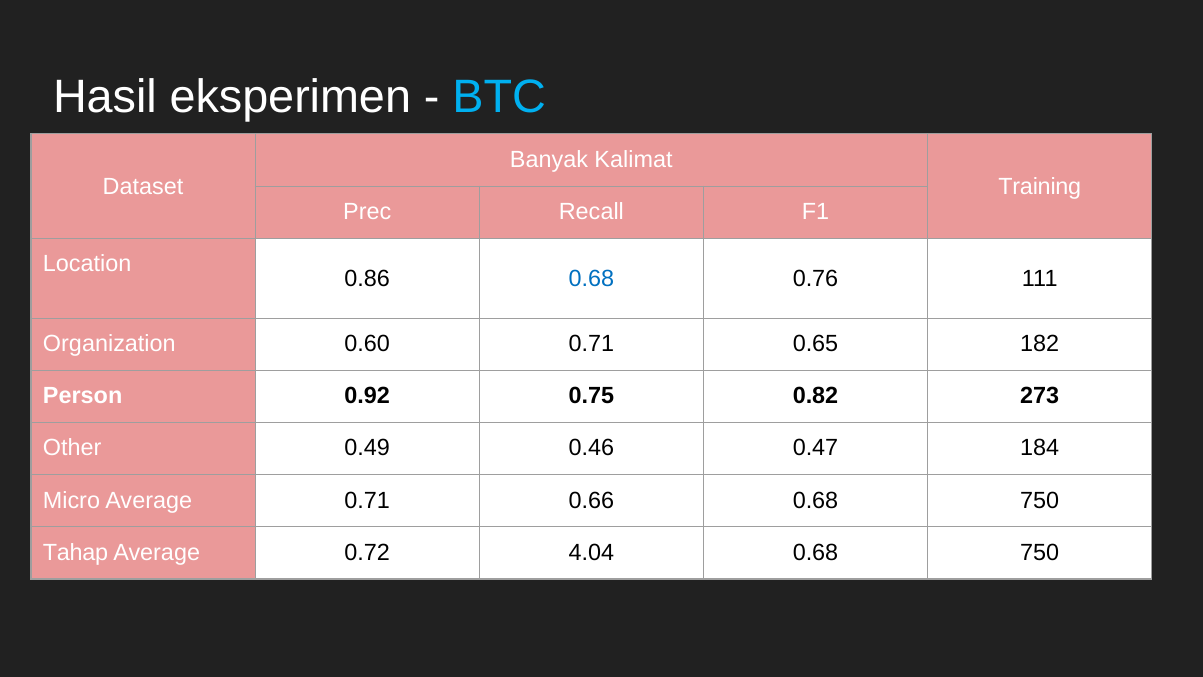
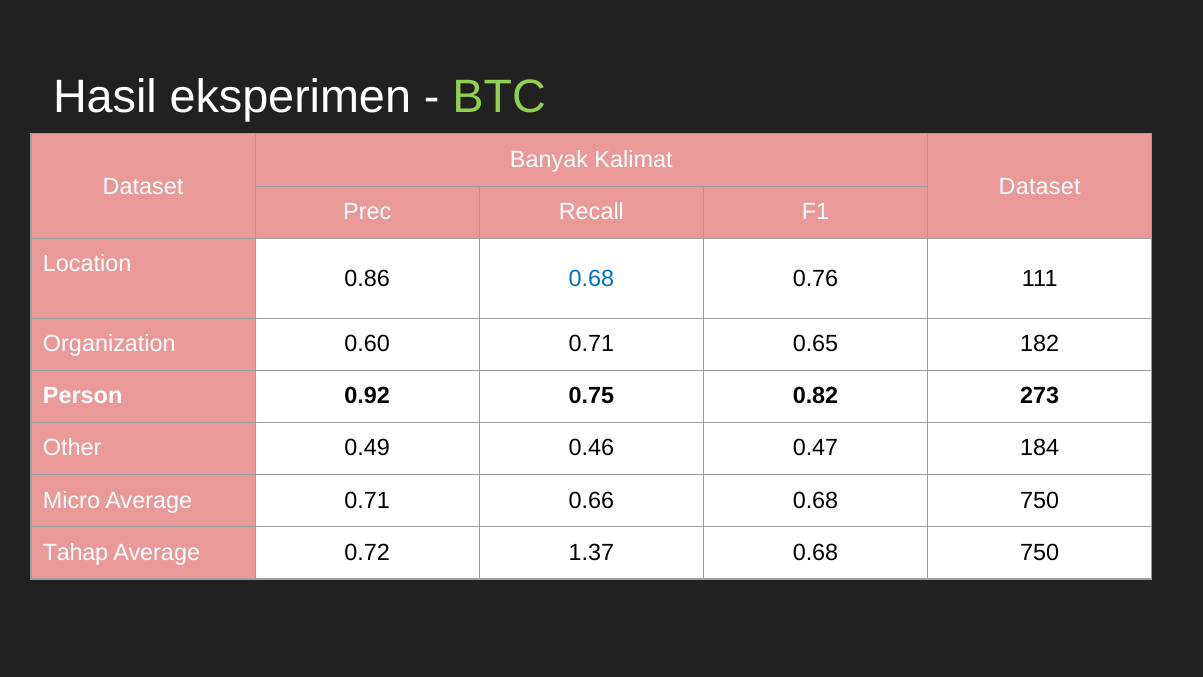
BTC colour: light blue -> light green (499, 97)
Training: Training -> Dataset (1040, 186)
4.04: 4.04 -> 1.37 (591, 552)
